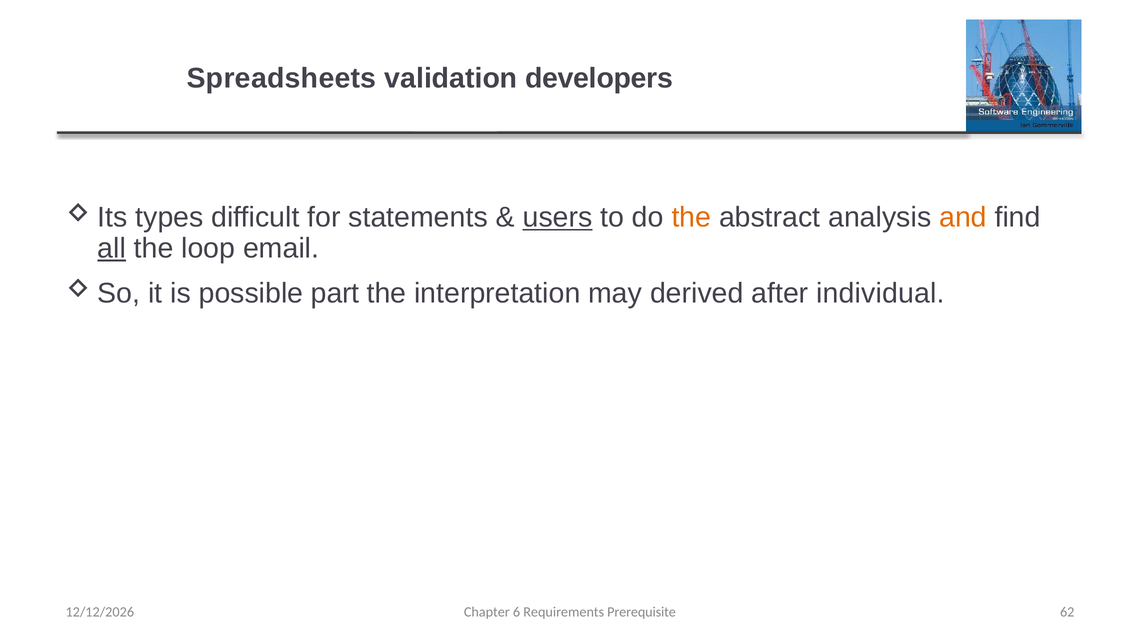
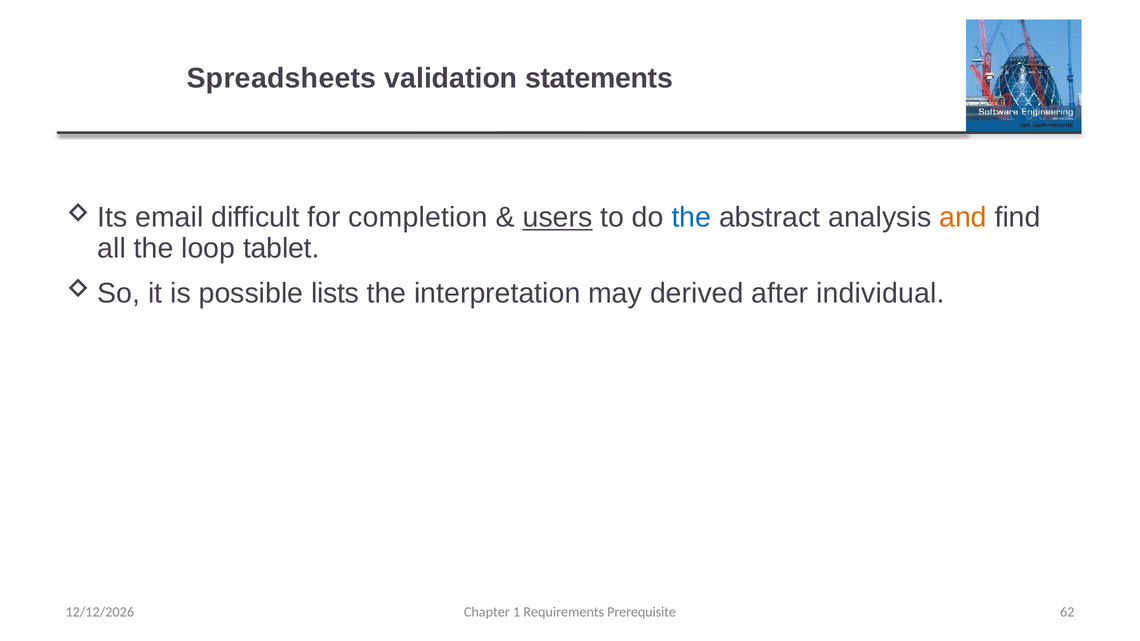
developers: developers -> statements (599, 79)
types: types -> email (169, 218)
statements: statements -> completion (418, 218)
the colour: orange -> blue (691, 218)
all underline: present -> none (112, 248)
email: email -> tablet (281, 248)
part: part -> lists (335, 293)
6: 6 -> 1 (517, 612)
